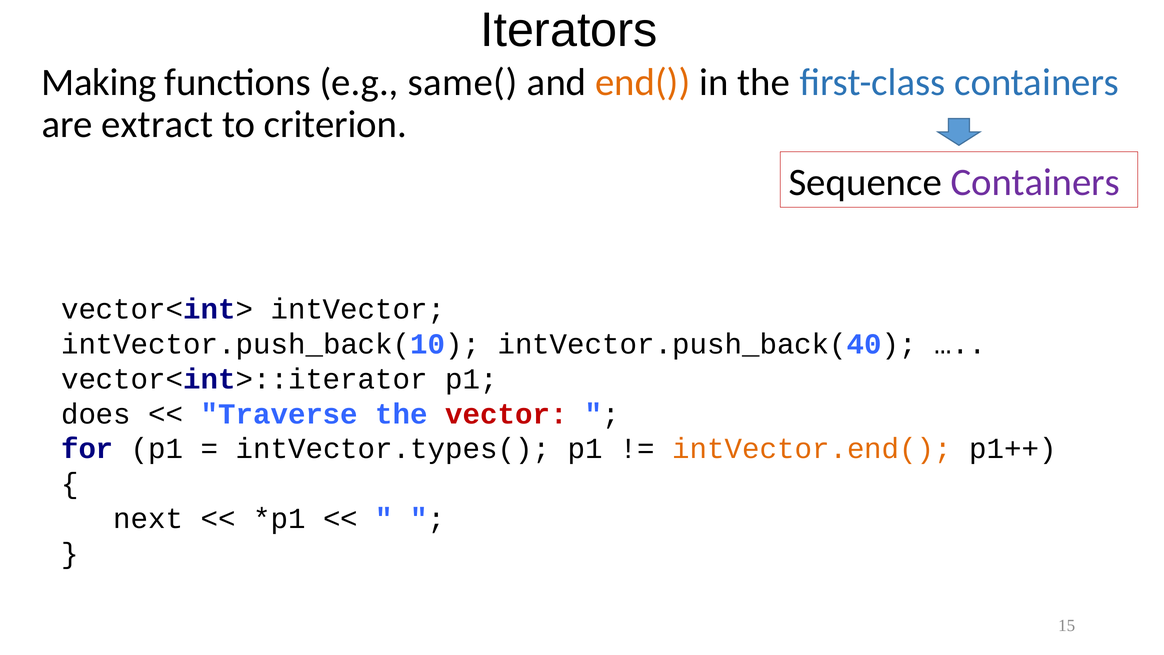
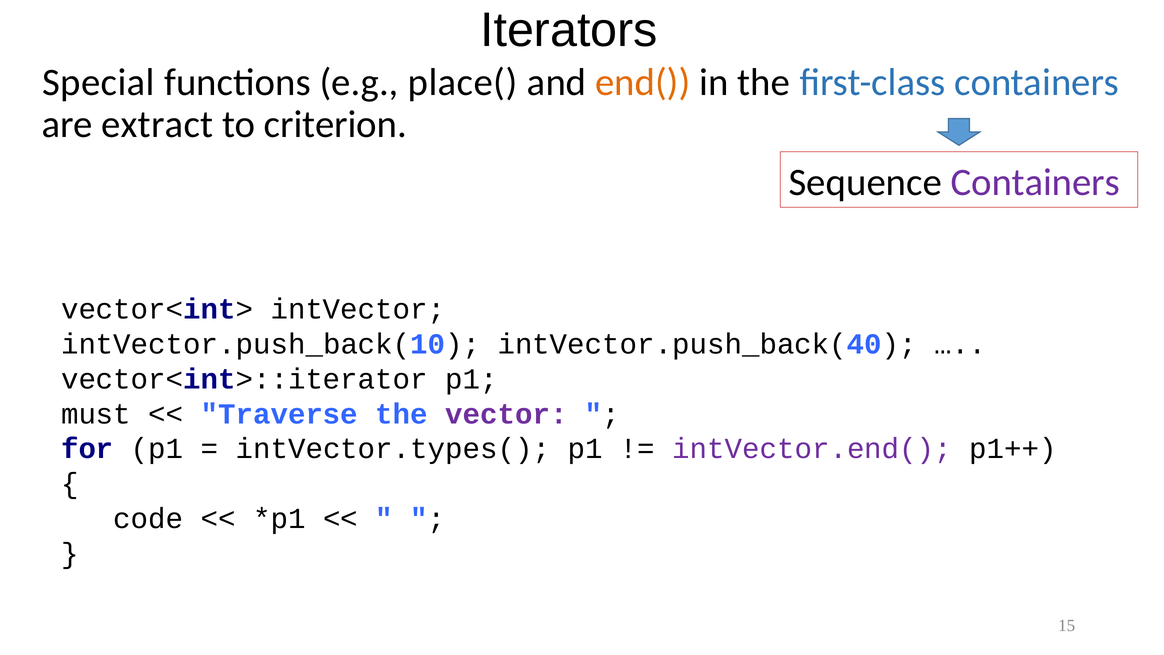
Making: Making -> Special (98, 83)
same(: same( -> place( (463, 83)
does: does -> must (96, 414)
vector colour: red -> purple (506, 414)
intVector.end( colour: orange -> purple (812, 449)
next: next -> code (148, 519)
